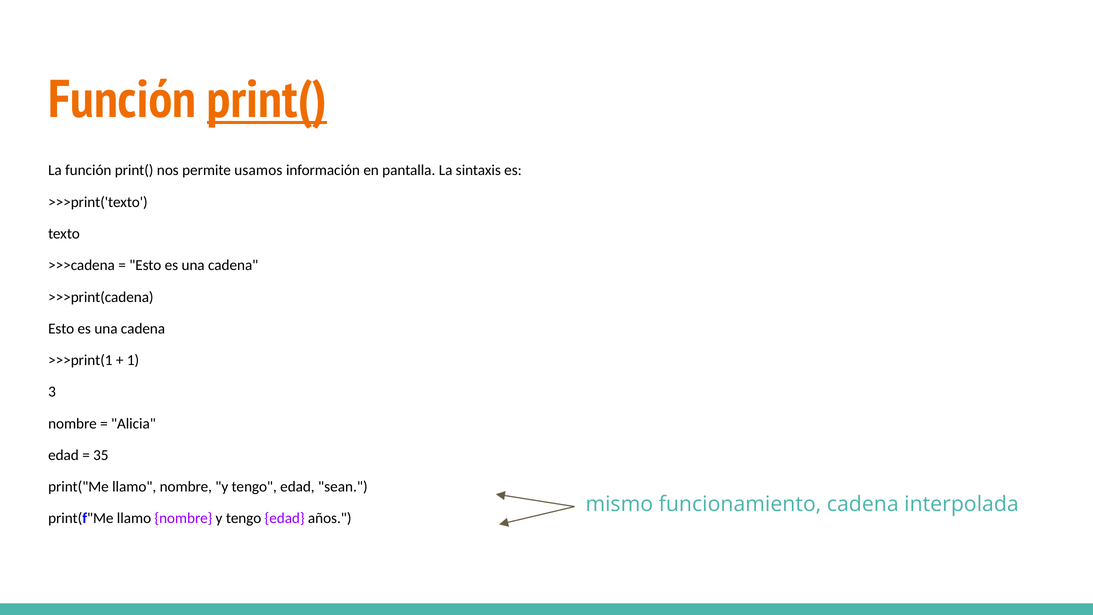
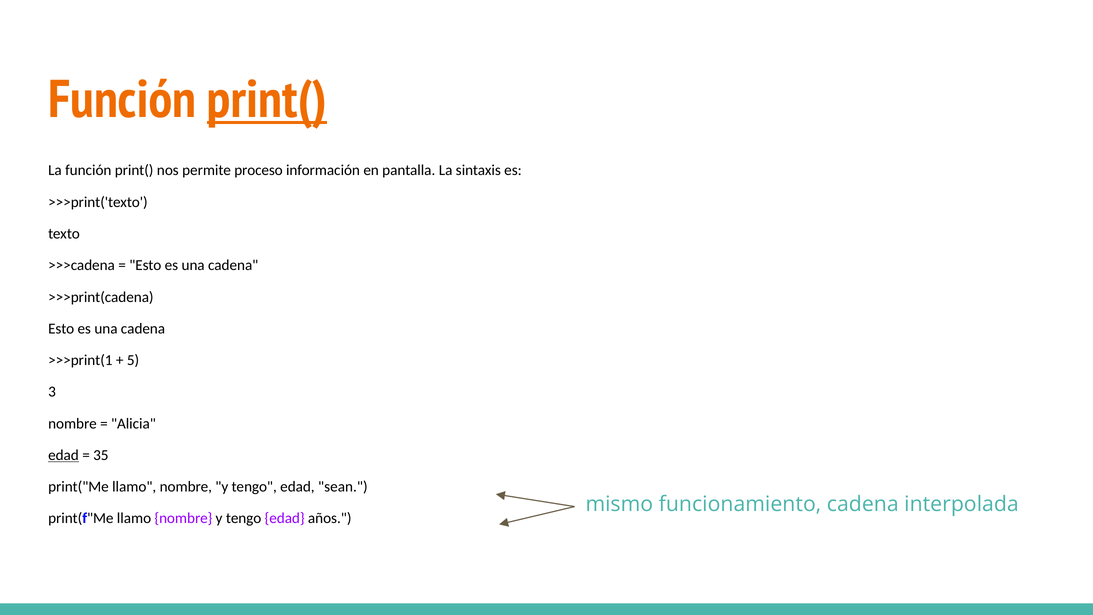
usamos: usamos -> proceso (258, 170)
1: 1 -> 5 (133, 360)
edad underline: none -> present (64, 455)
